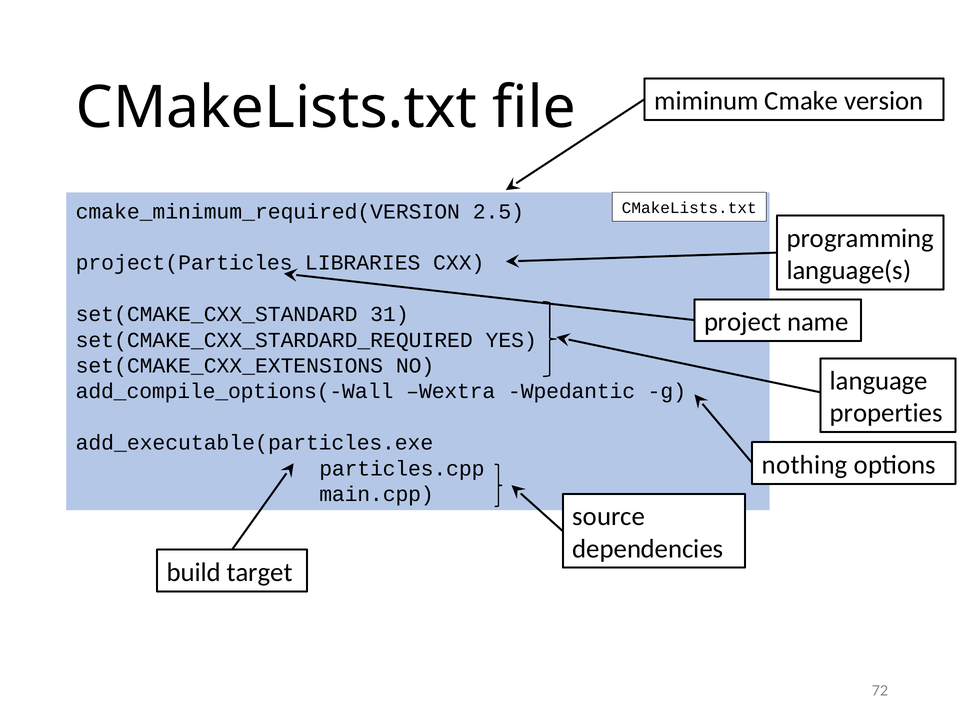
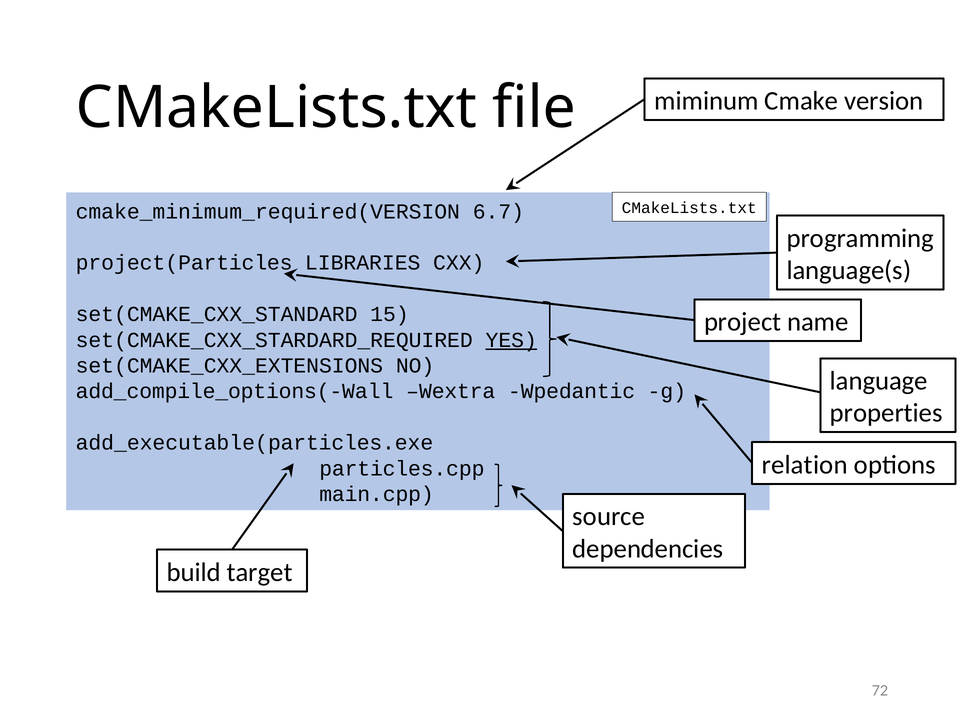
2.5: 2.5 -> 6.7 (498, 212)
31: 31 -> 15 (389, 314)
YES underline: none -> present (511, 340)
nothing: nothing -> relation (805, 465)
